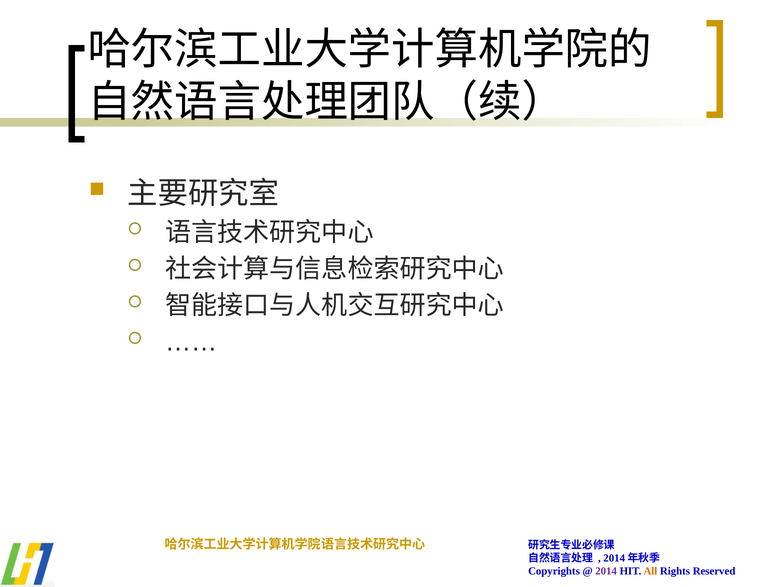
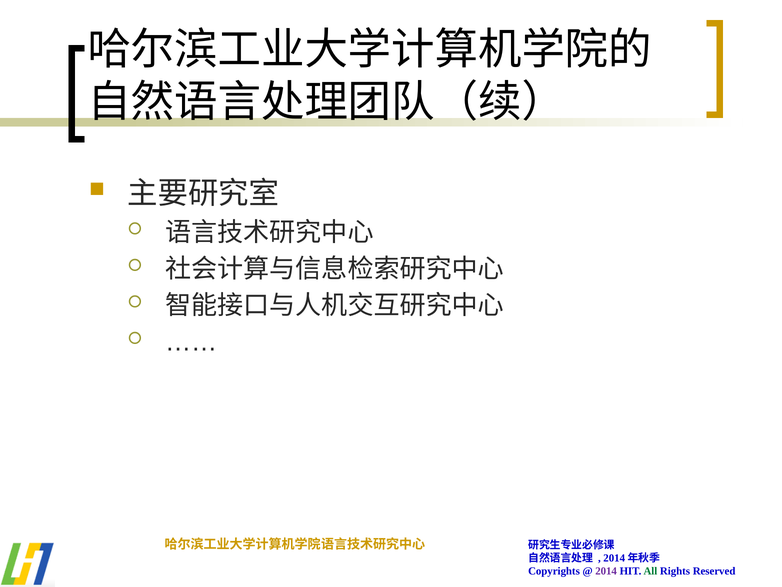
All colour: orange -> green (650, 571)
